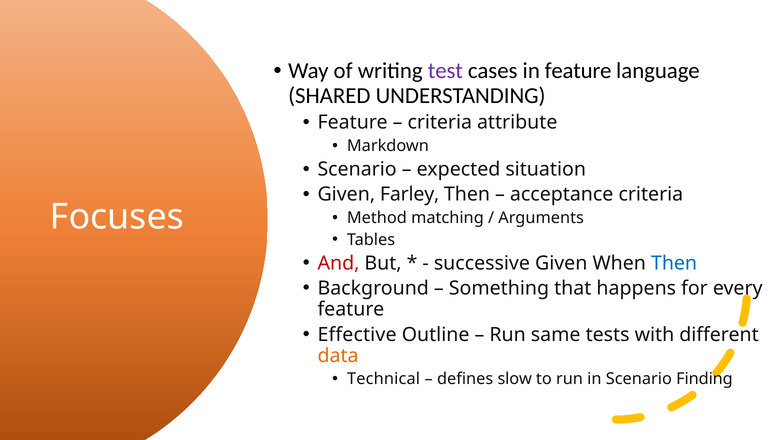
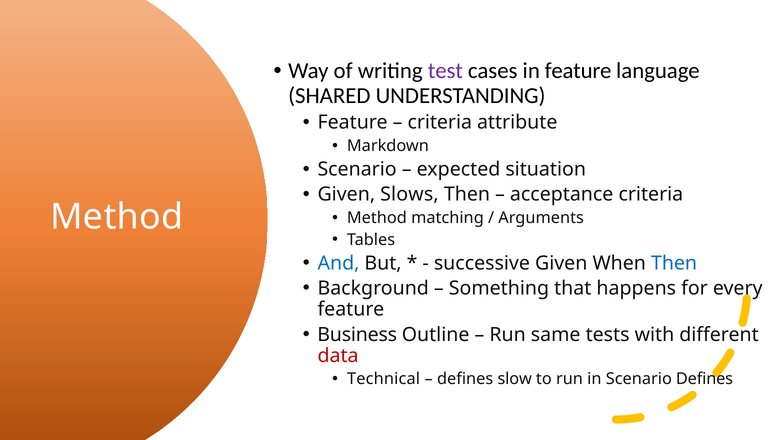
Farley: Farley -> Slows (409, 195)
Focuses: Focuses -> Method (117, 217)
And colour: red -> blue (338, 263)
Effective: Effective -> Business (357, 335)
data colour: orange -> red (338, 356)
Scenario Finding: Finding -> Defines (705, 379)
